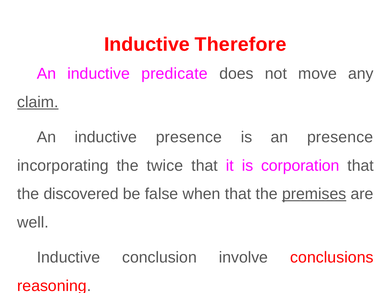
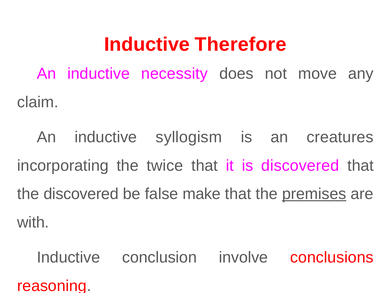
predicate: predicate -> necessity (174, 74)
claim underline: present -> none (38, 102)
inductive presence: presence -> syllogism (189, 137)
an presence: presence -> creatures (340, 137)
is corporation: corporation -> discovered (300, 166)
when: when -> make (202, 194)
well: well -> with (33, 223)
